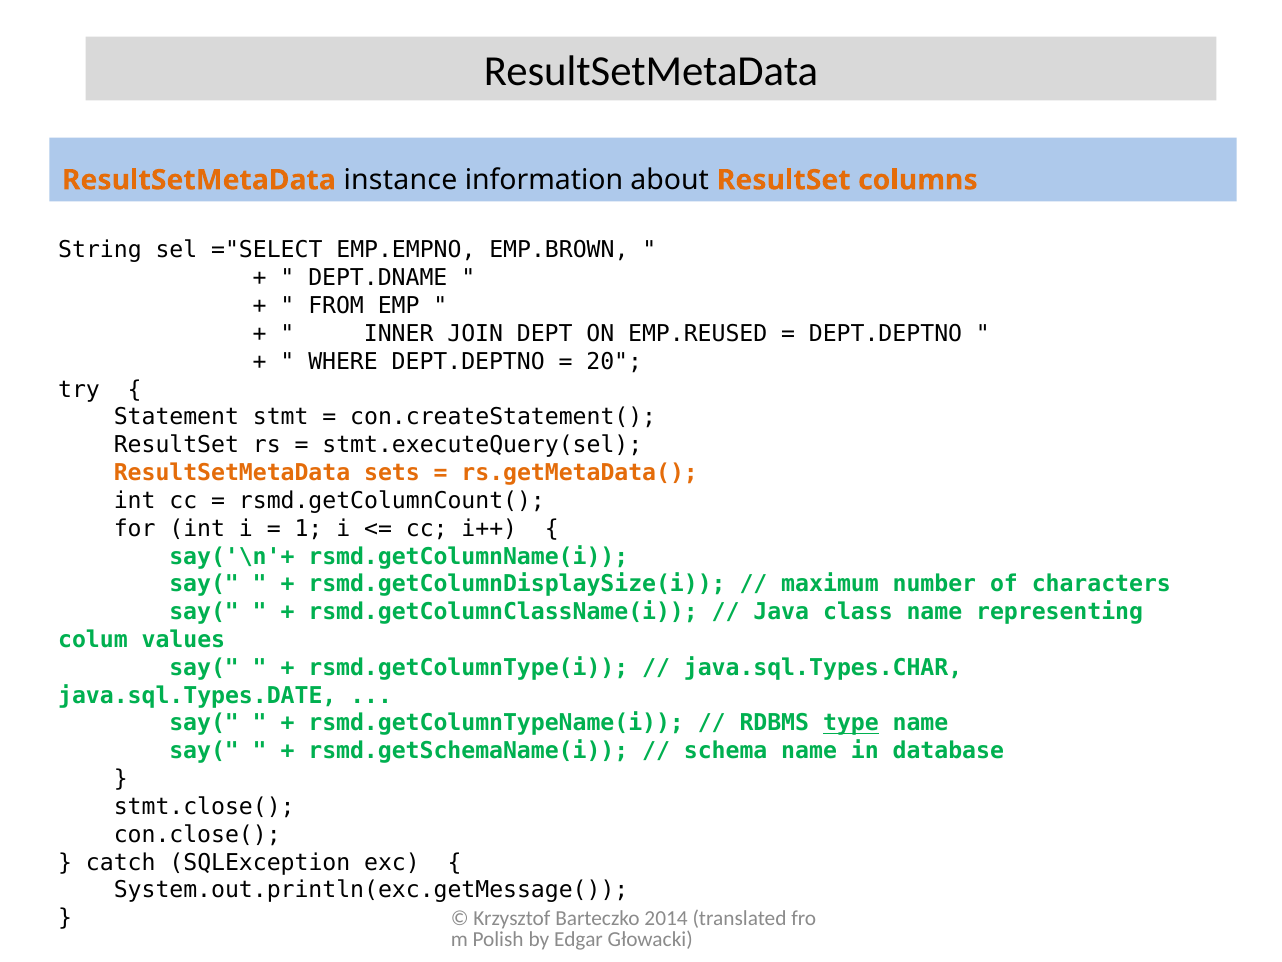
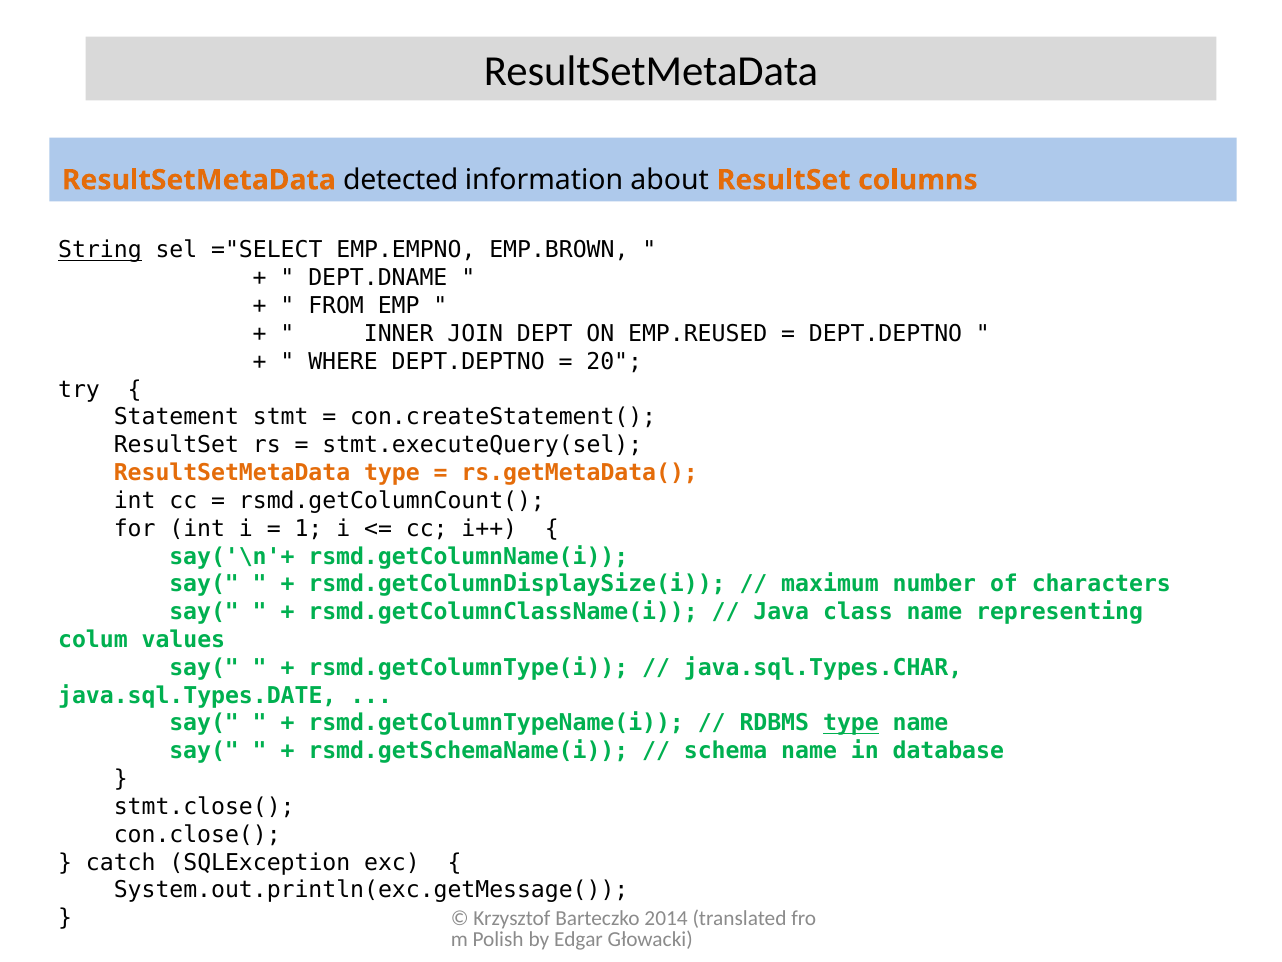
instance: instance -> detected (401, 180)
String underline: none -> present (100, 250)
ResultSetMetaData sets: sets -> type (392, 473)
